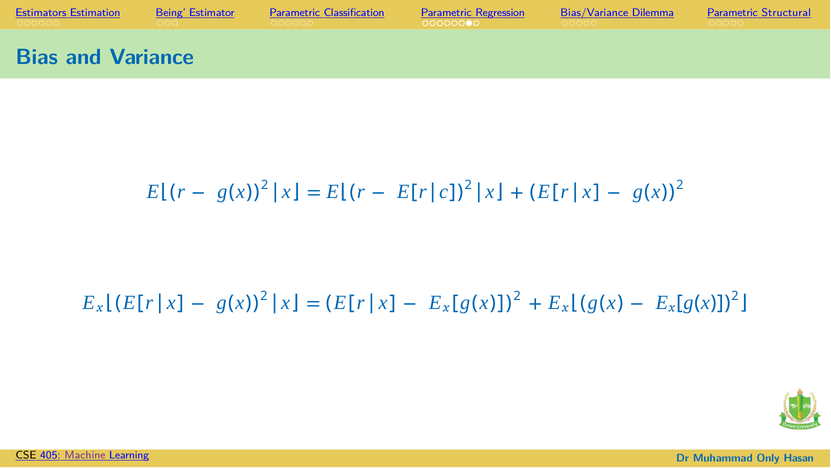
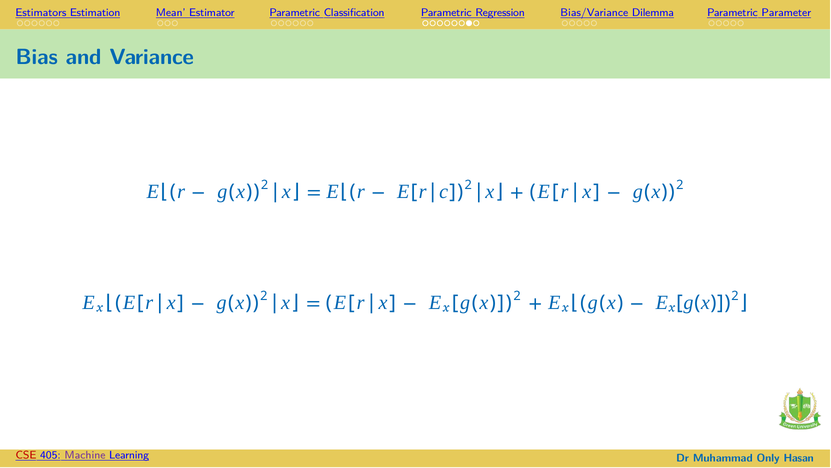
Being: Being -> Mean (171, 13)
Structural: Structural -> Parameter (786, 13)
CSE colour: black -> red (26, 455)
